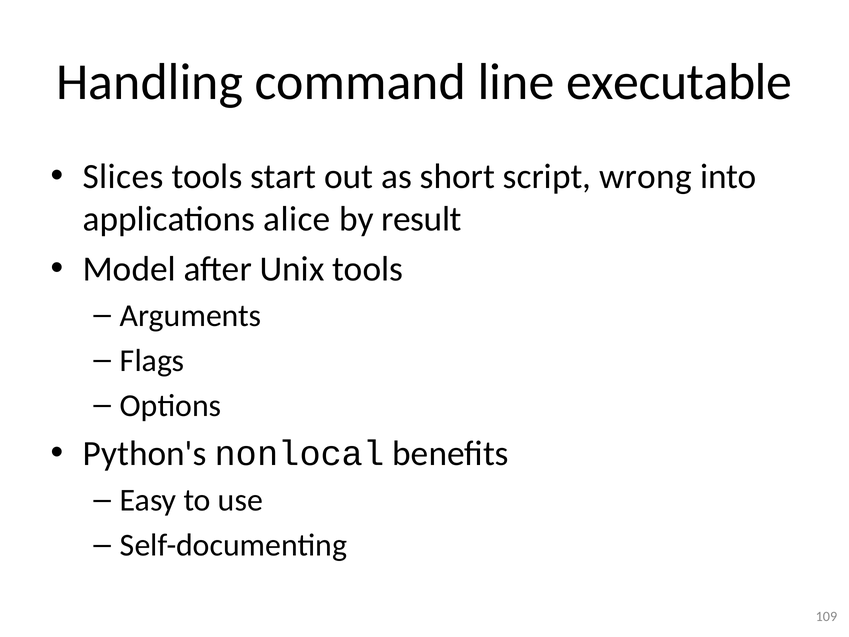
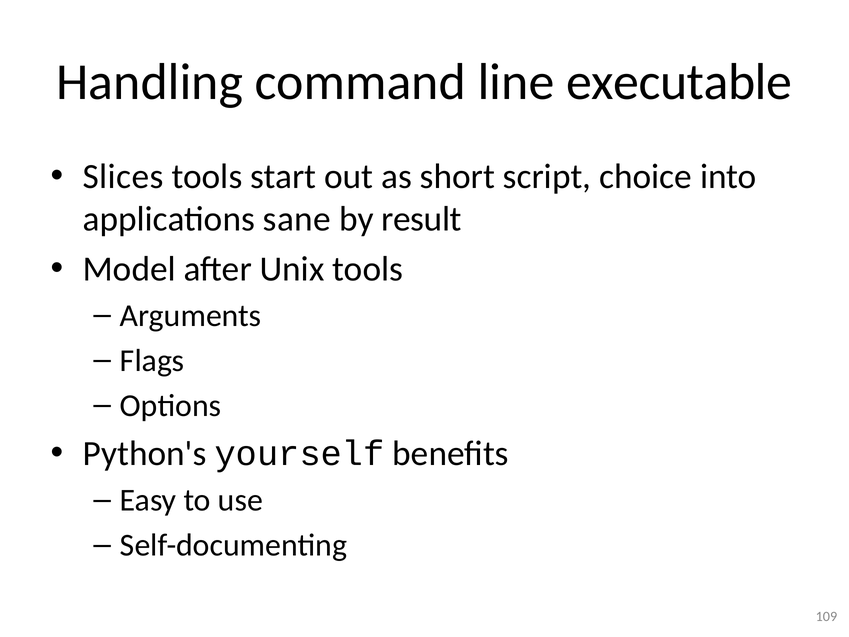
wrong: wrong -> choice (646, 177)
alice: alice -> sane (297, 219)
nonlocal: nonlocal -> yourself (300, 454)
